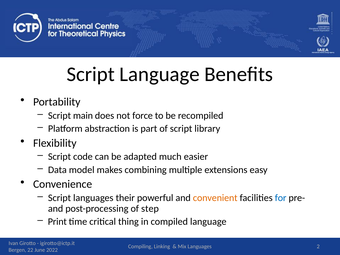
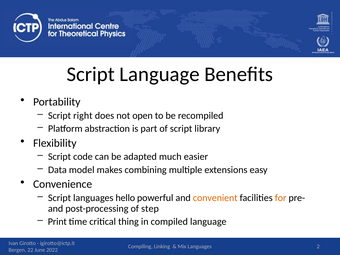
main: main -> right (83, 116)
force: force -> open (143, 116)
their: their -> hello (125, 198)
for colour: blue -> orange (281, 198)
